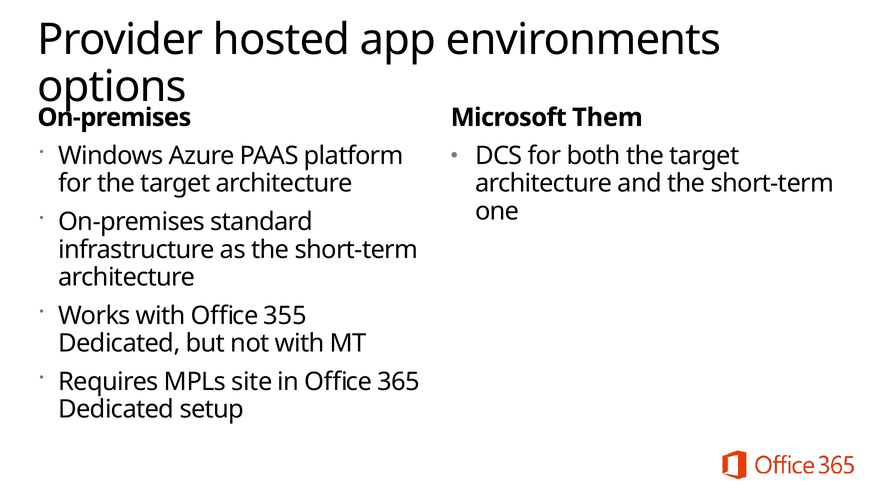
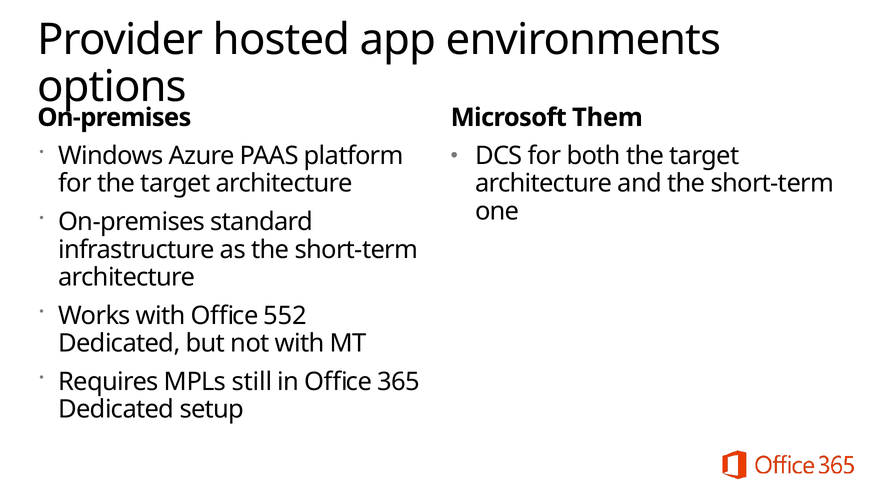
355: 355 -> 552 (285, 316)
site: site -> still (252, 382)
